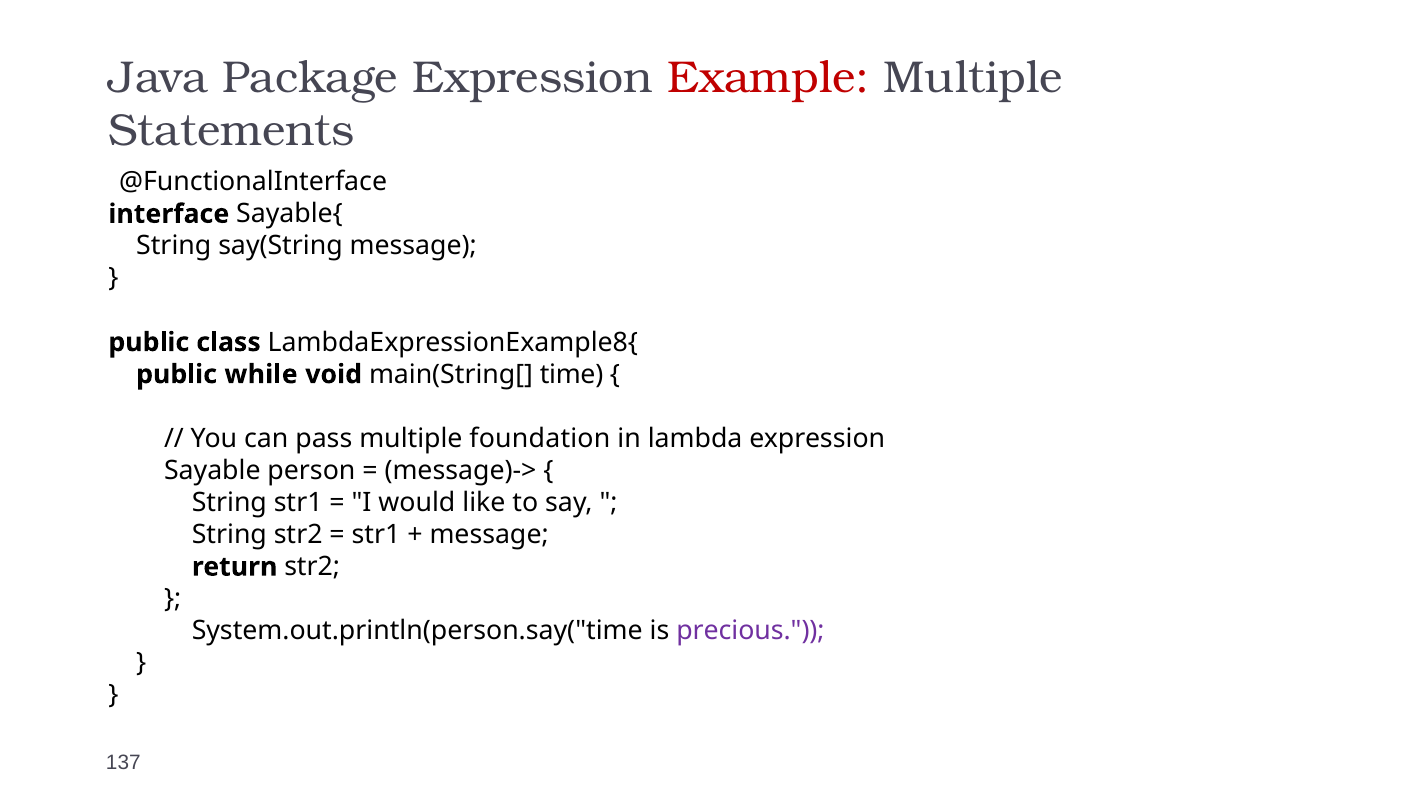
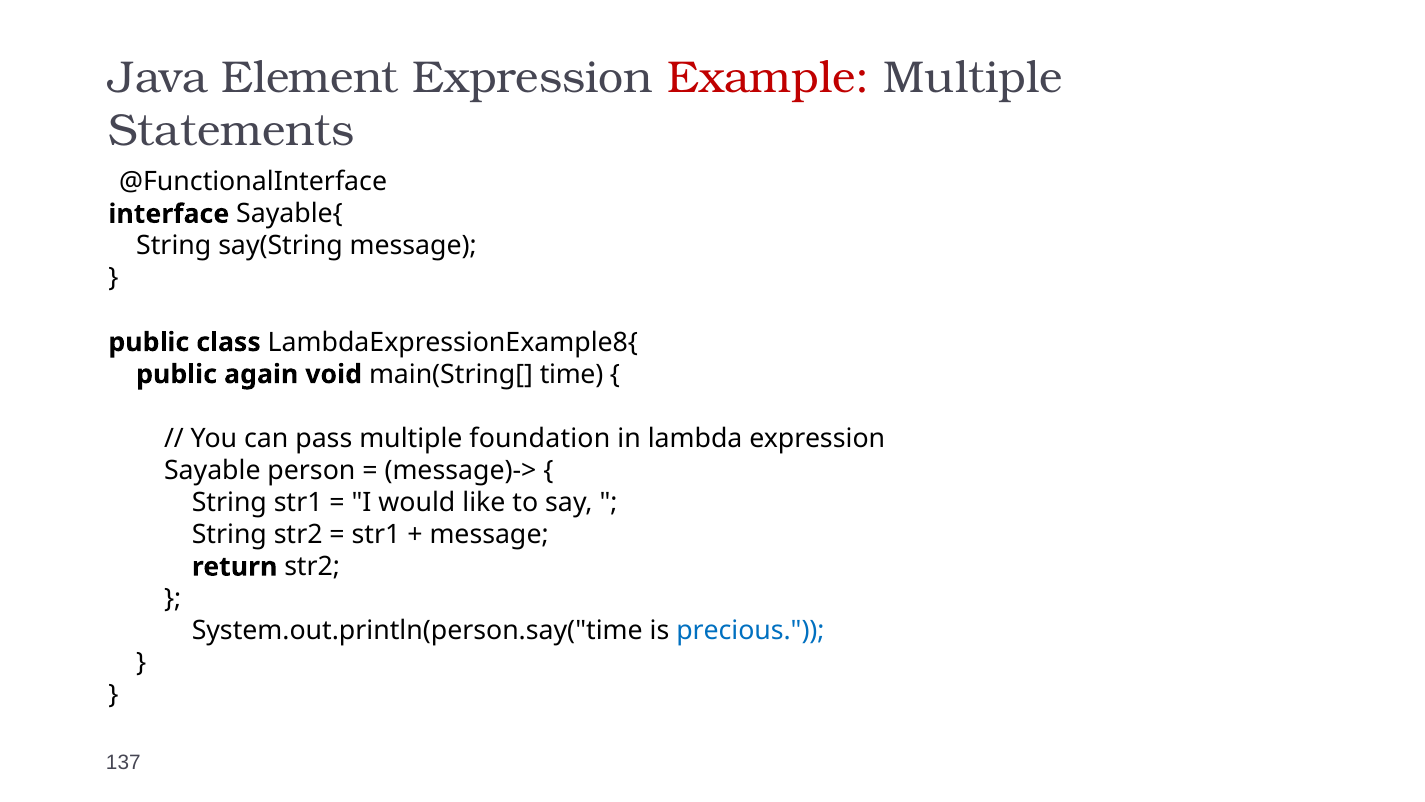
Package: Package -> Element (310, 78)
while: while -> again (261, 374)
precious colour: purple -> blue (750, 631)
